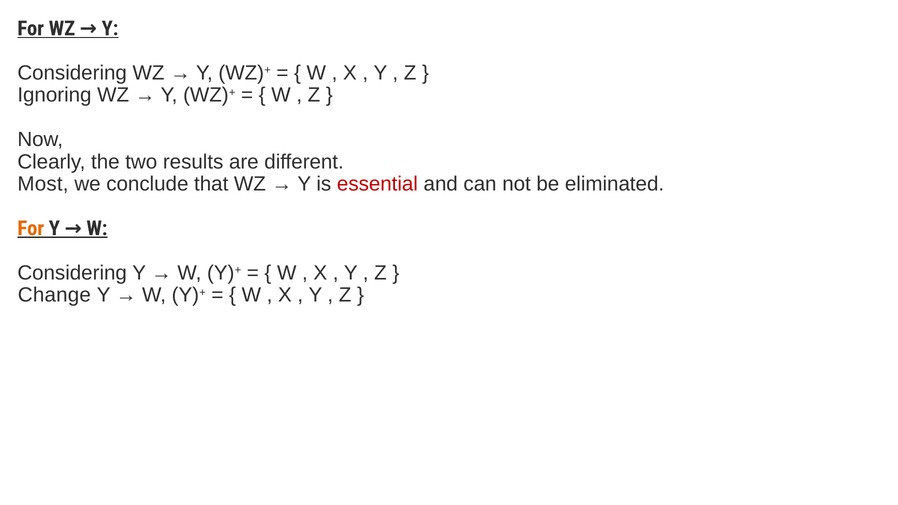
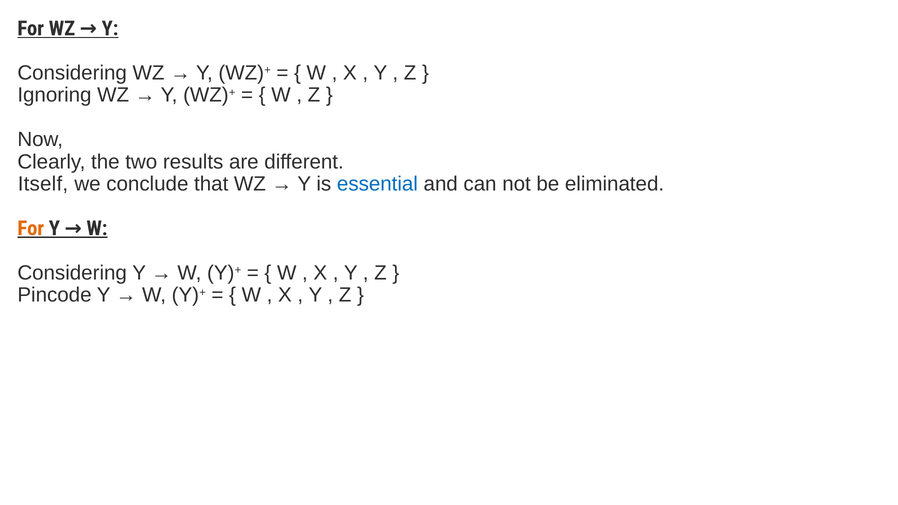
Most: Most -> Itself (43, 184)
essential colour: red -> blue (377, 184)
Change: Change -> Pincode (54, 295)
